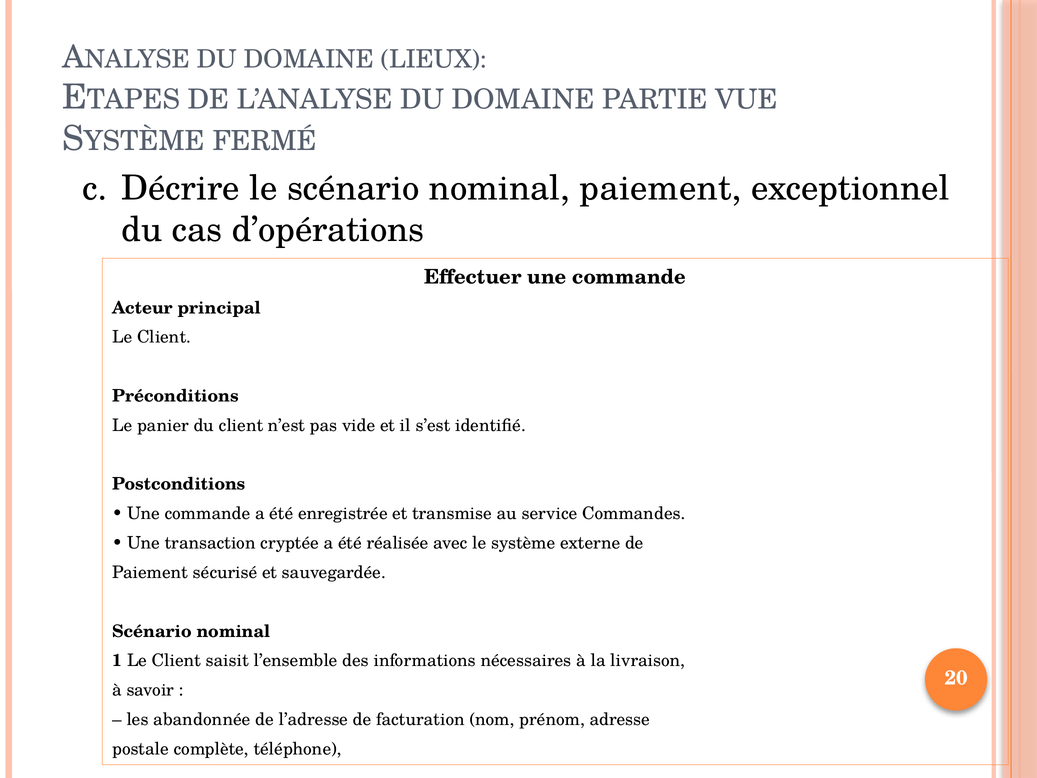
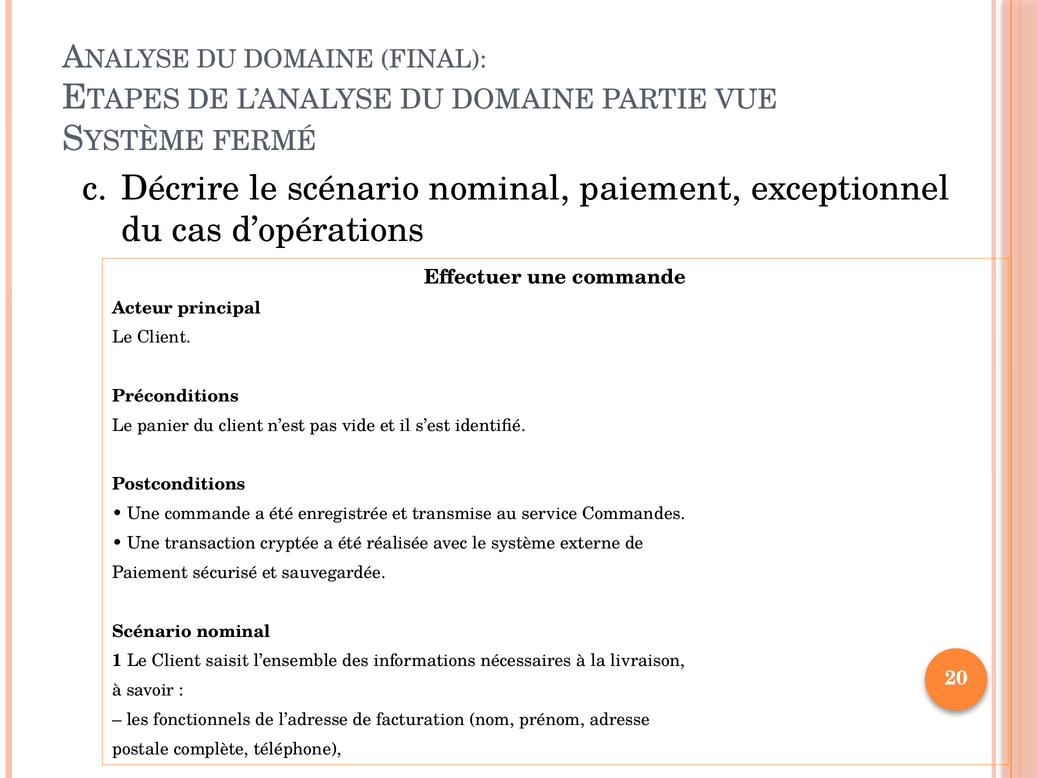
LIEUX: LIEUX -> FINAL (434, 60)
abandonnée: abandonnée -> fonctionnels (202, 719)
